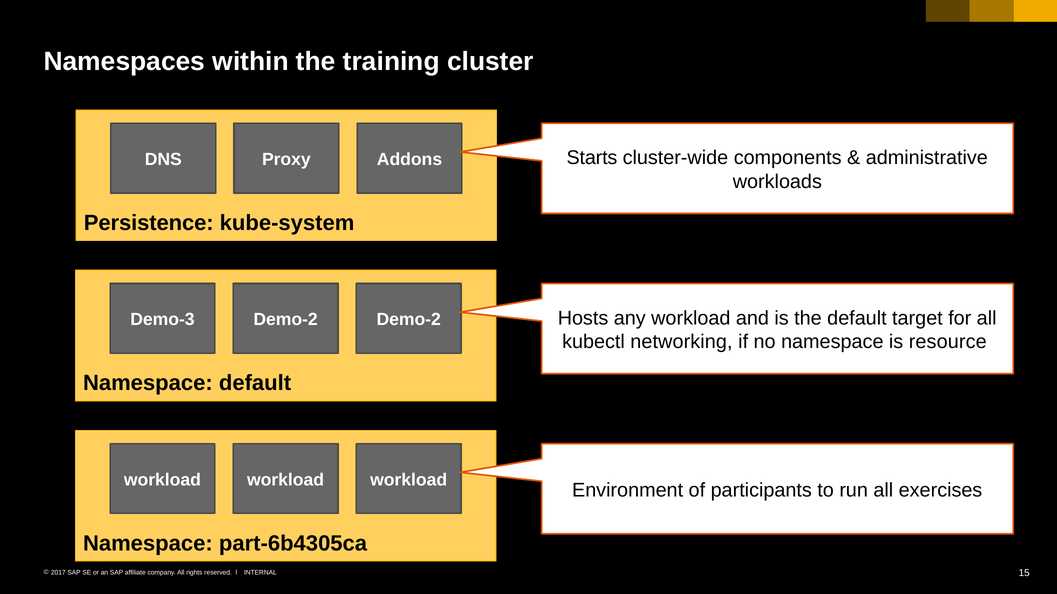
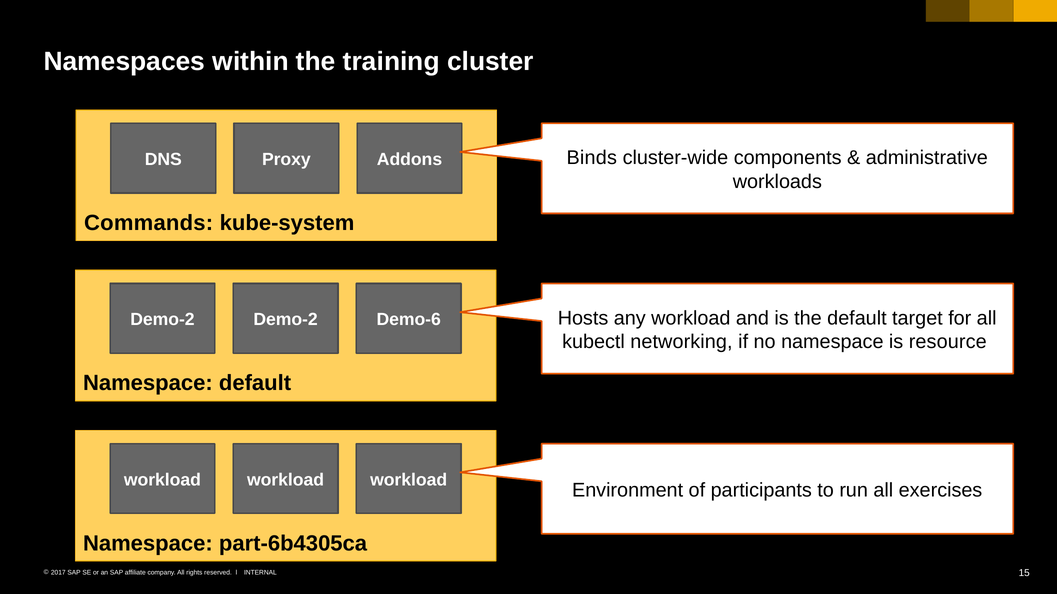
Starts: Starts -> Binds (592, 158)
Persistence: Persistence -> Commands (149, 223)
Demo-3: Demo-3 -> Demo-2 (162, 320)
Demo-2 Demo-2: Demo-2 -> Demo-6 (409, 320)
